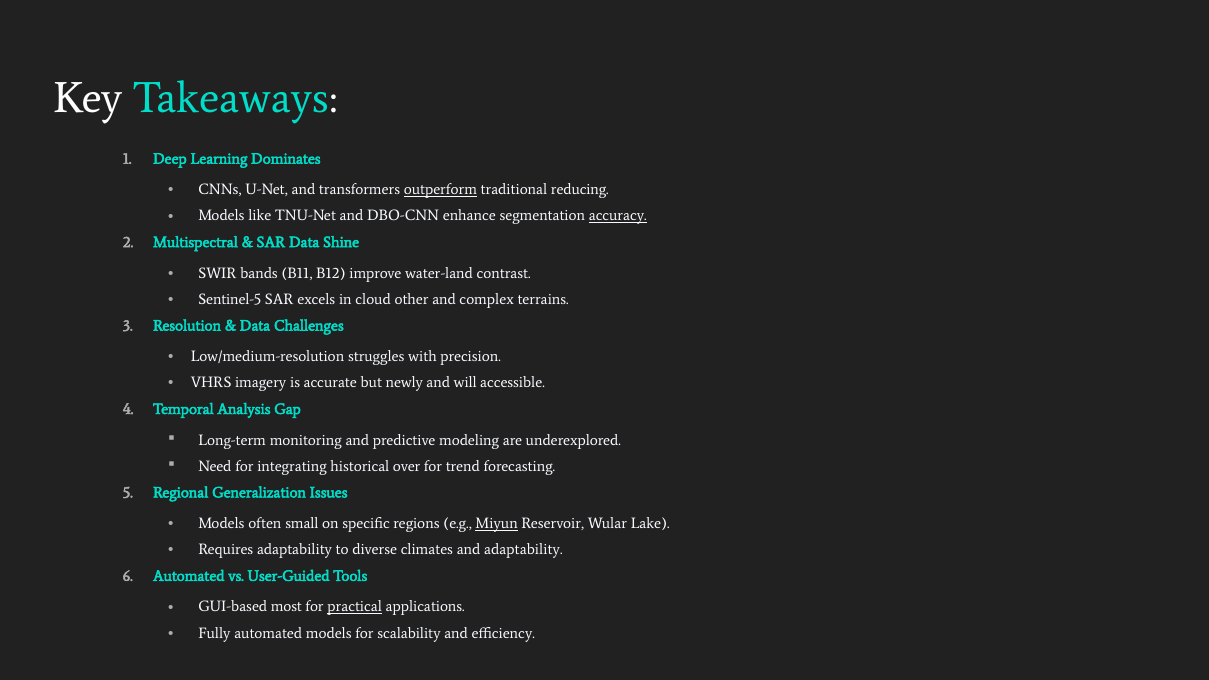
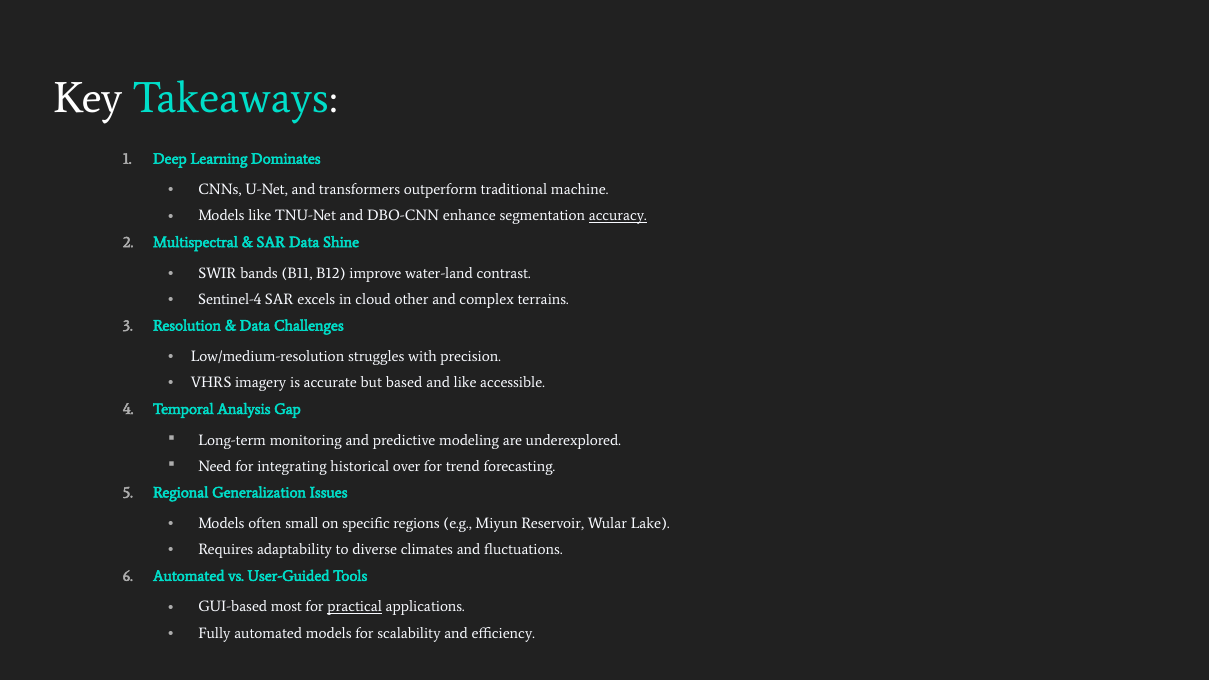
outperform underline: present -> none (440, 190)
reducing: reducing -> machine (580, 190)
Sentinel-5: Sentinel-5 -> Sentinel-4 (230, 299)
newly: newly -> based (404, 383)
and will: will -> like (465, 383)
Miyun underline: present -> none (497, 524)
and adaptability: adaptability -> fluctuations (523, 550)
